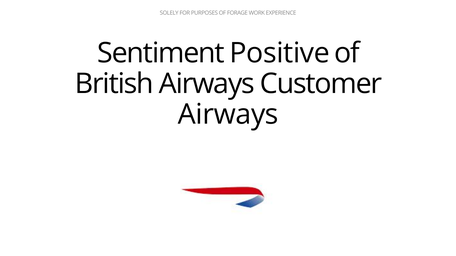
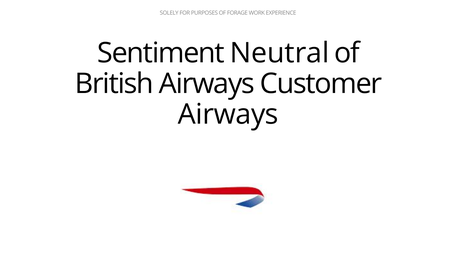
Positive: Positive -> Neutral (280, 53)
